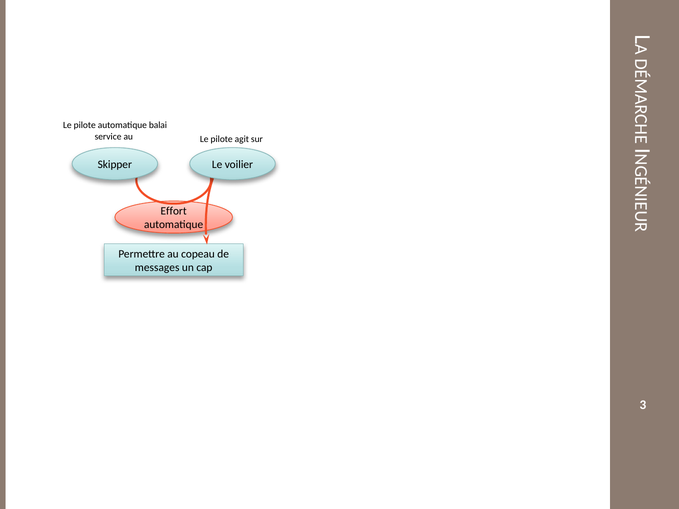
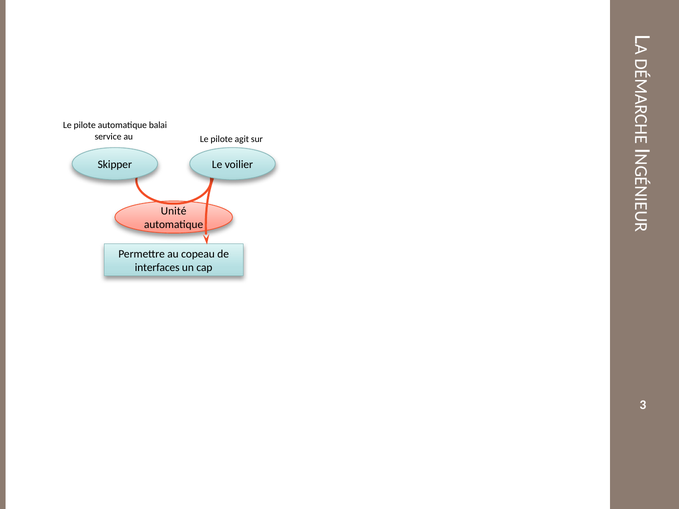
Effort: Effort -> Unité (174, 211)
messages: messages -> interfaces (157, 268)
